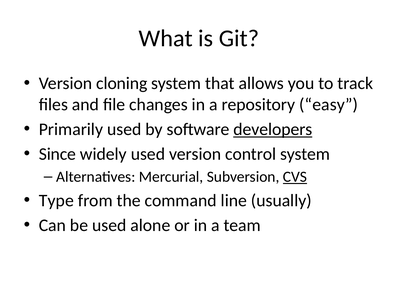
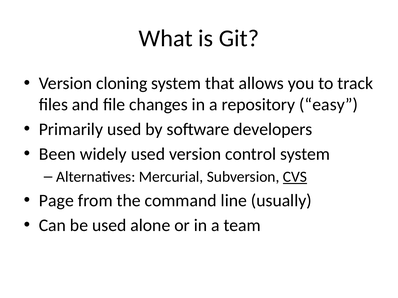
developers underline: present -> none (273, 130)
Since: Since -> Been (57, 154)
Type: Type -> Page (56, 201)
